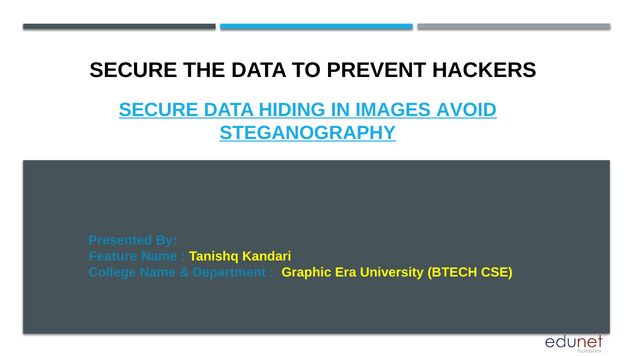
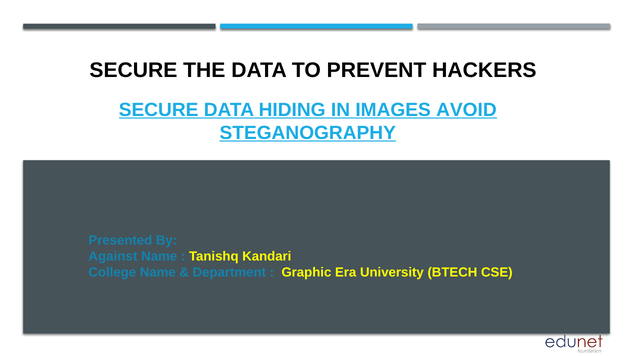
Feature: Feature -> Against (113, 256)
